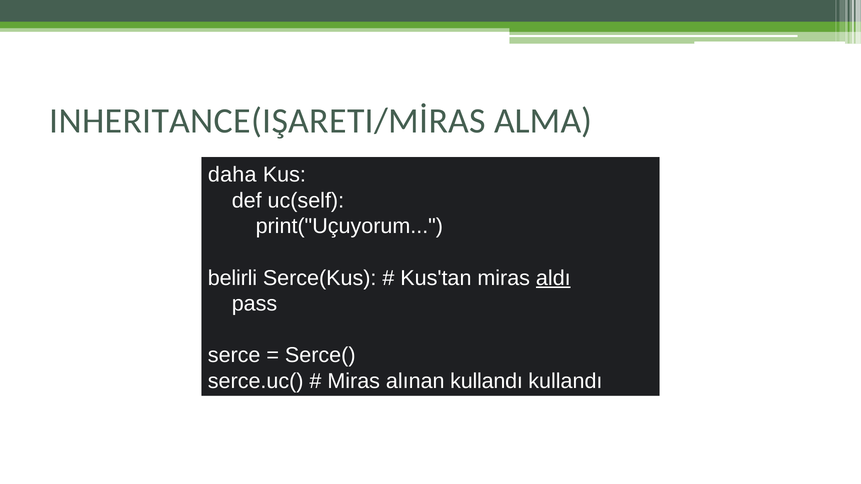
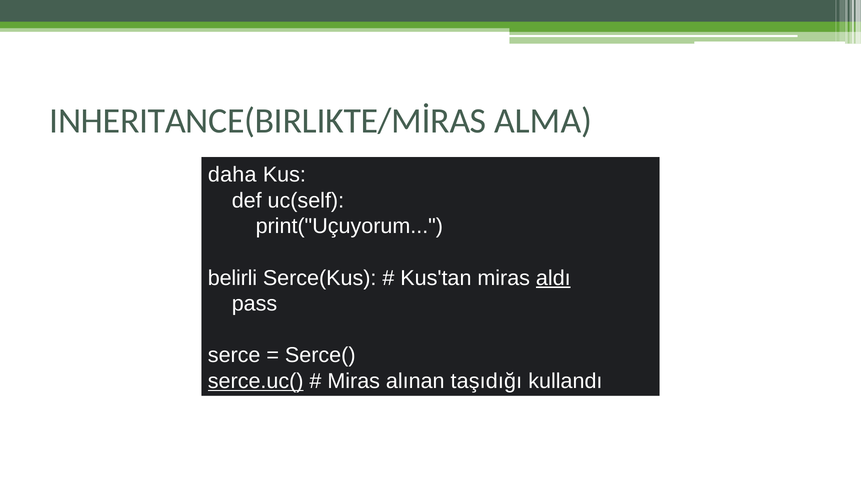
INHERITANCE(IŞARETI/MİRAS: INHERITANCE(IŞARETI/MİRAS -> INHERITANCE(BIRLIKTE/MİRAS (268, 121)
serce.uc( underline: none -> present (256, 381)
alınan kullandı: kullandı -> taşıdığı (486, 381)
